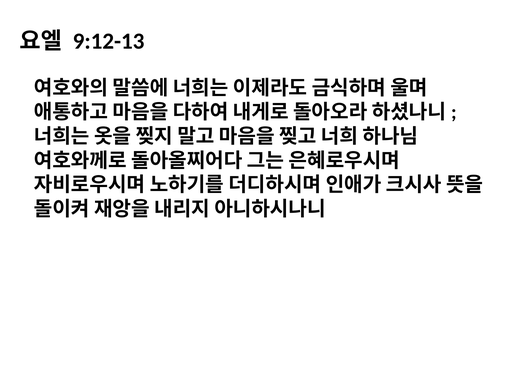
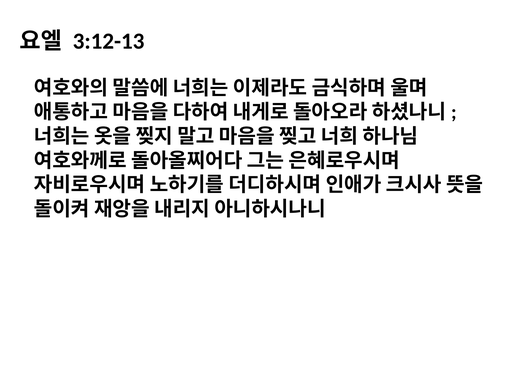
9:12-13: 9:12-13 -> 3:12-13 (109, 41)
